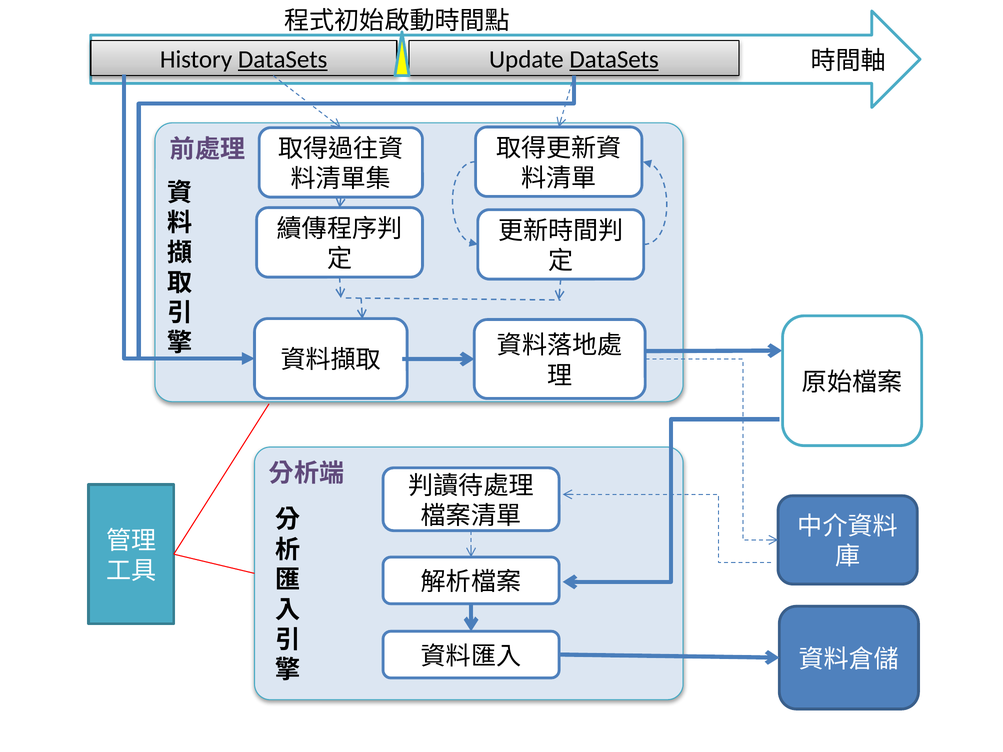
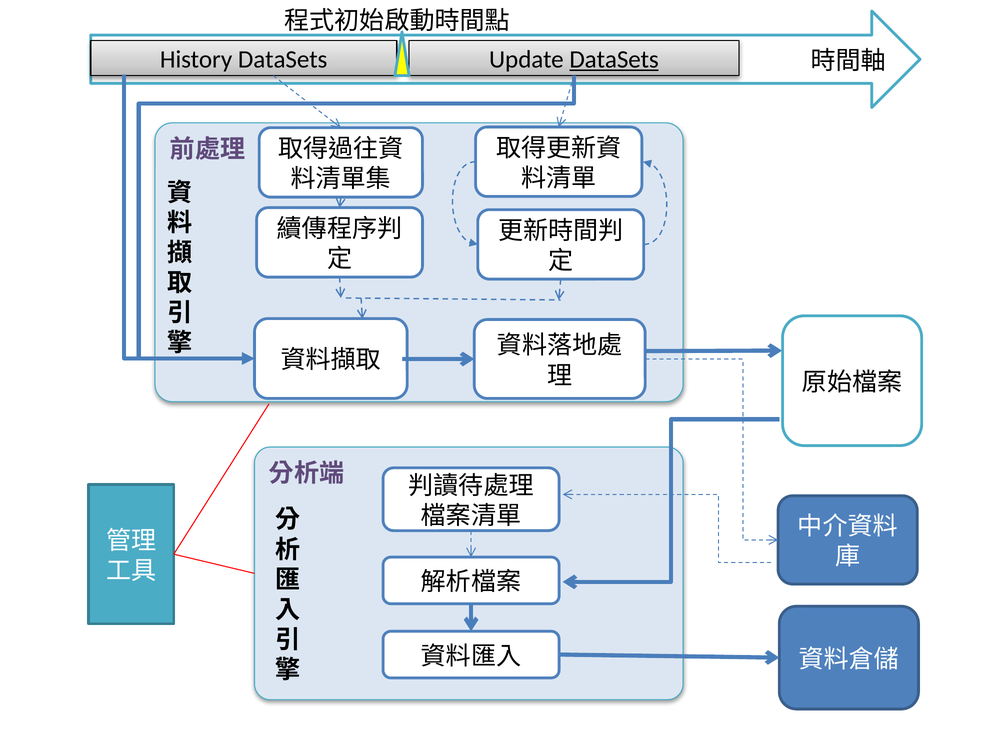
DataSets underline: present -> none (283, 60)
